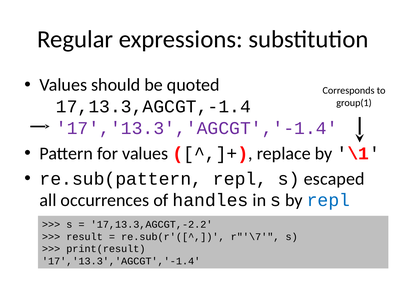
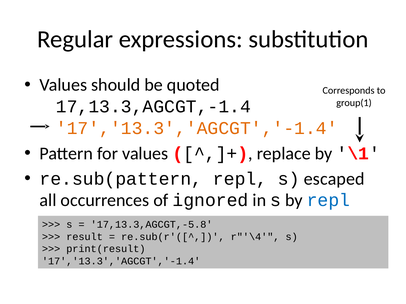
17','13.3','AGCGT','-1.4 colour: purple -> orange (197, 128)
handles: handles -> ignored (211, 201)
17,13.3,AGCGT,-2.2: 17,13.3,AGCGT,-2.2 -> 17,13.3,AGCGT,-5.8 (152, 225)
r"'\7: r"'\7 -> r"'\4 (255, 237)
